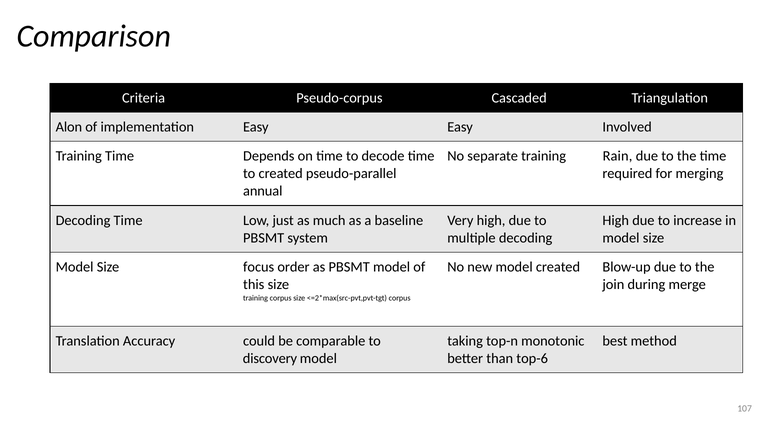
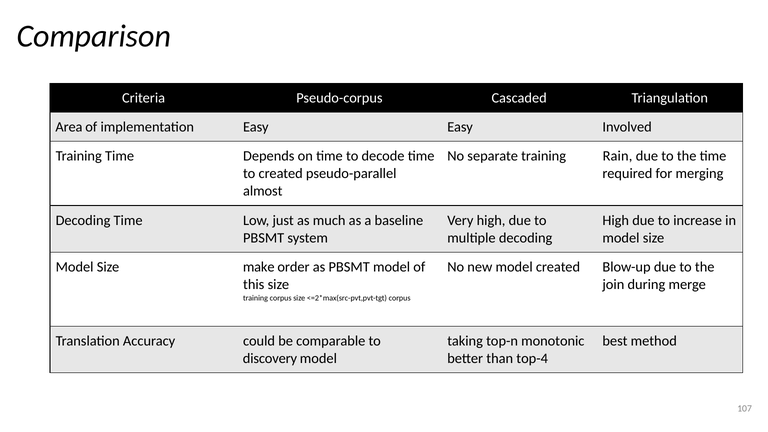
Alon: Alon -> Area (69, 127)
annual: annual -> almost (263, 191)
focus: focus -> make (259, 267)
top-6: top-6 -> top-4 (532, 358)
